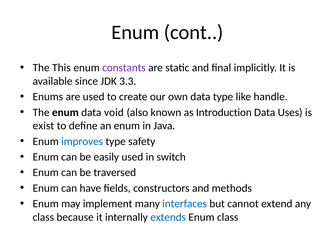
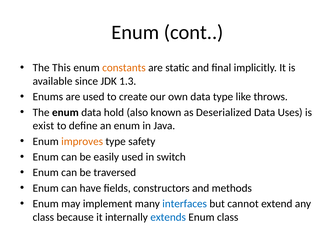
constants colour: purple -> orange (124, 68)
3.3: 3.3 -> 1.3 (128, 81)
handle: handle -> throws (271, 97)
void: void -> hold (114, 112)
Introduction: Introduction -> Deserialized (224, 112)
improves colour: blue -> orange (82, 141)
